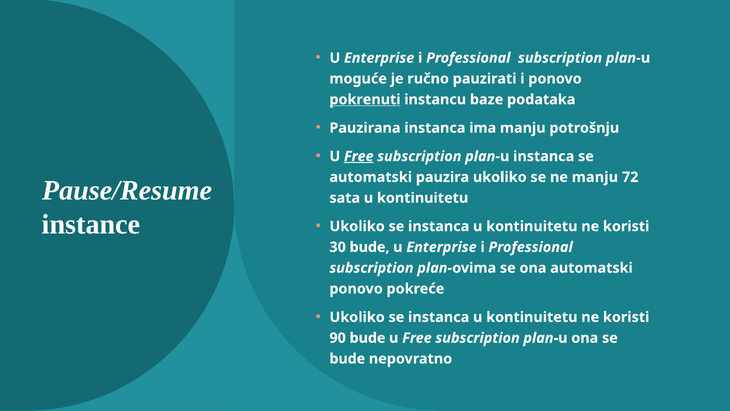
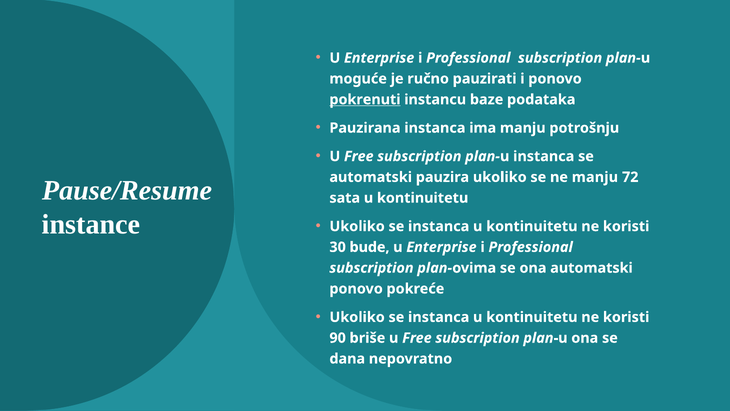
Free underline: present -> none (359, 156)
90 bude: bude -> briše (367, 338)
bude: bude -> dana (347, 358)
